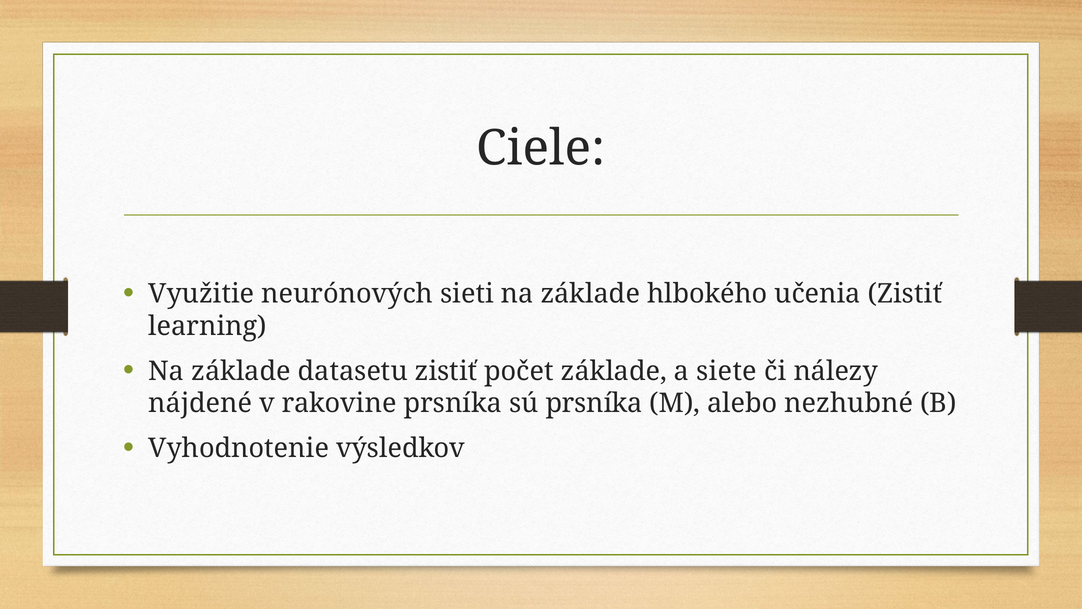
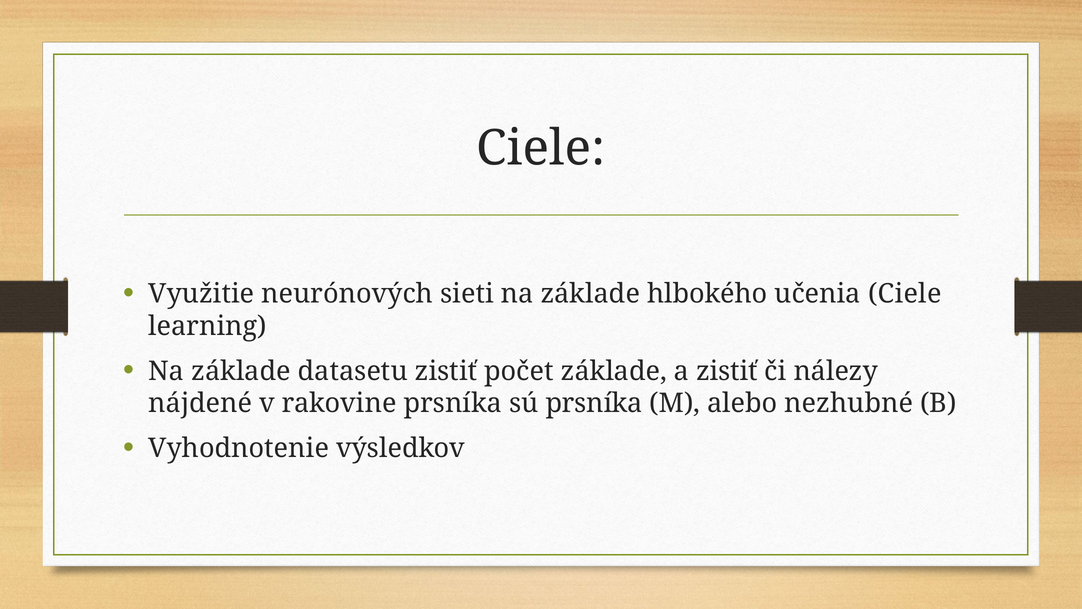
učenia Zistiť: Zistiť -> Ciele (905, 294)
a siete: siete -> zistiť (727, 371)
